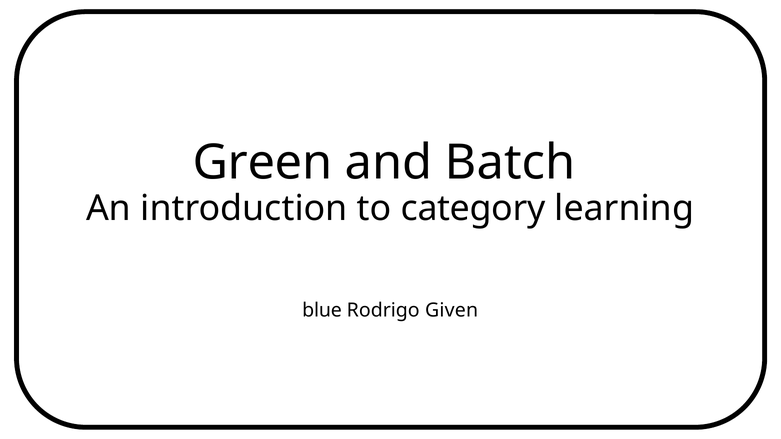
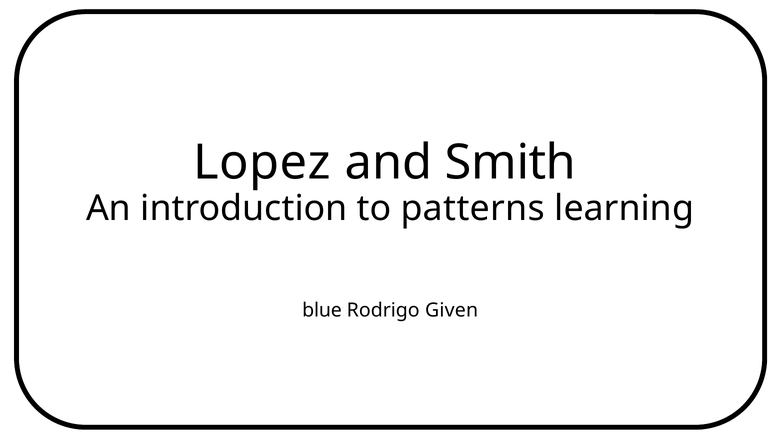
Green: Green -> Lopez (262, 163)
Batch: Batch -> Smith (511, 163)
category: category -> patterns (473, 208)
